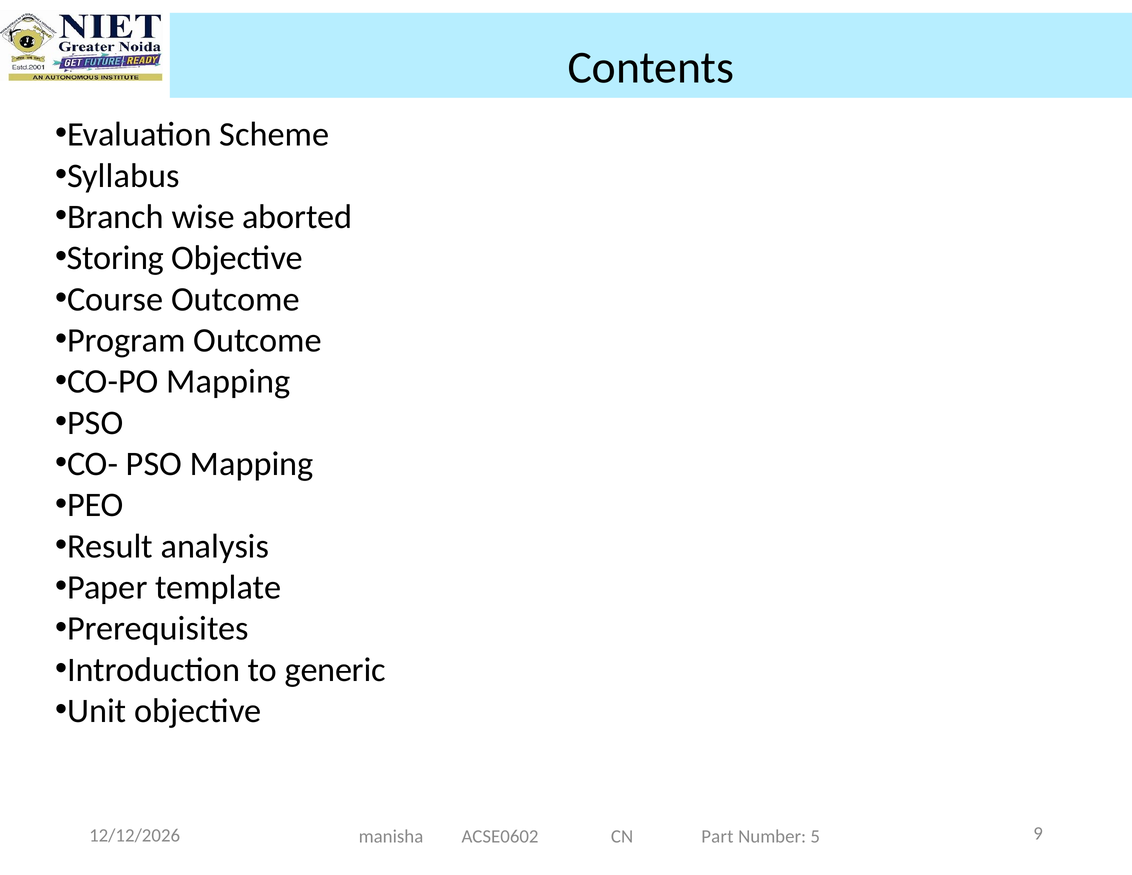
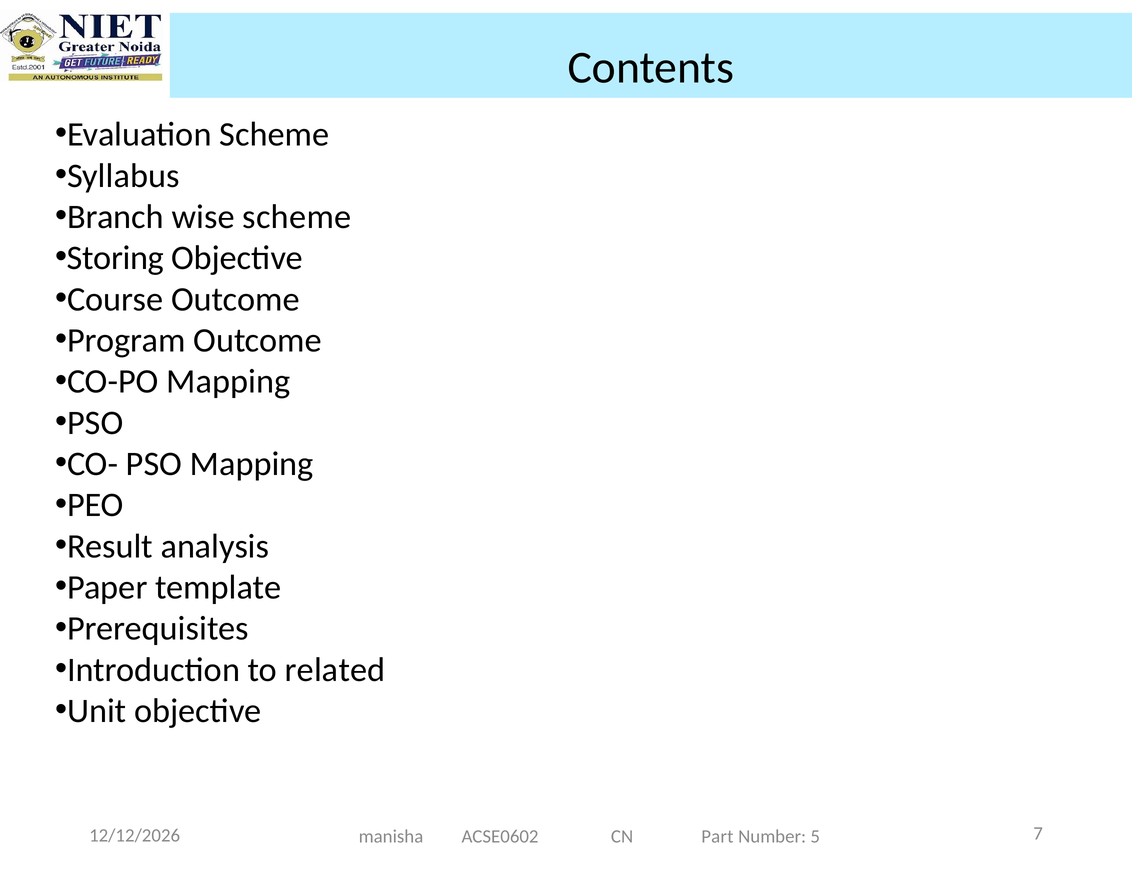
wise aborted: aborted -> scheme (297, 217)
generic: generic -> related (335, 670)
9: 9 -> 7 (1038, 833)
